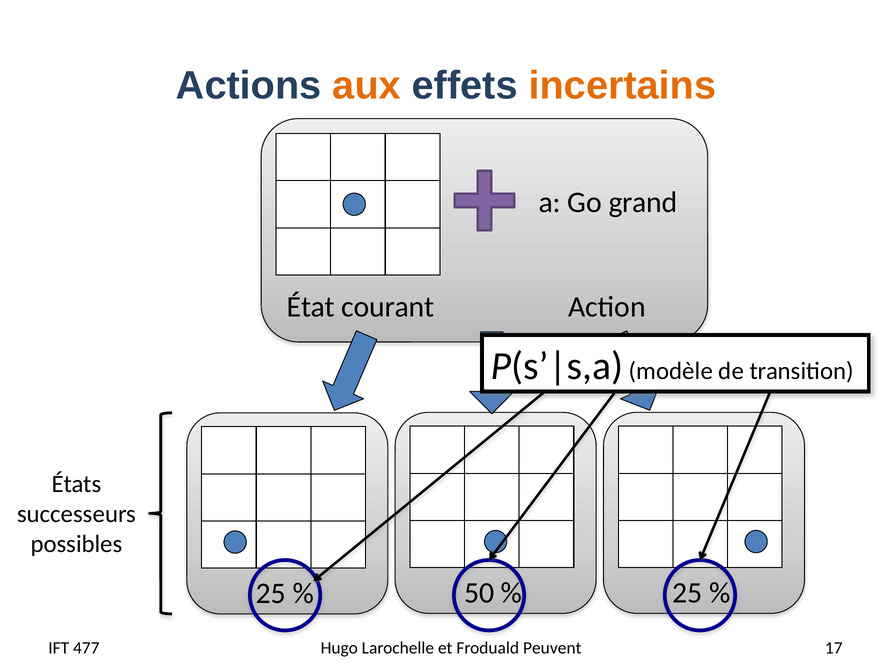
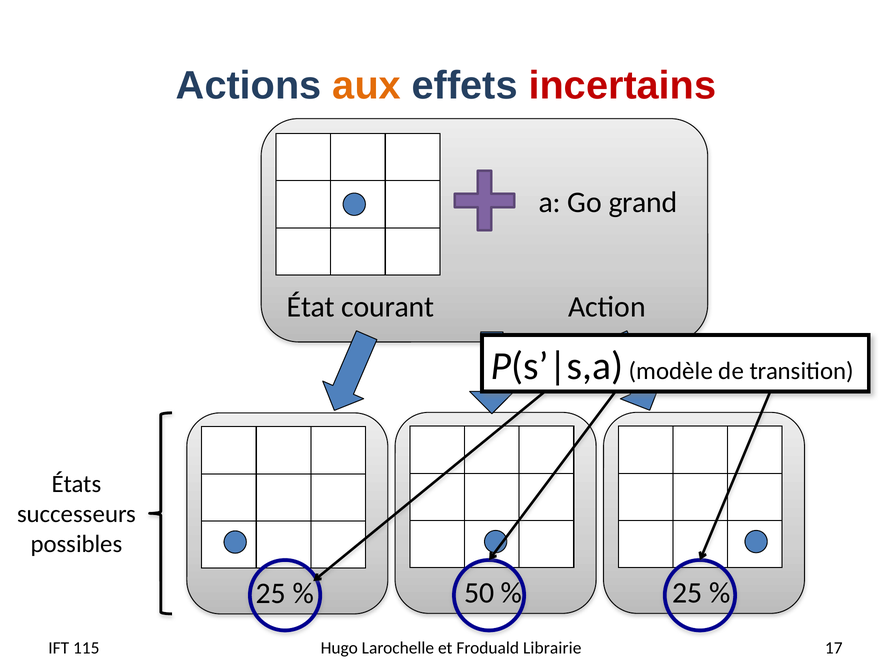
incertains colour: orange -> red (622, 85)
477: 477 -> 115 (86, 648)
Peuvent: Peuvent -> Librairie (552, 648)
